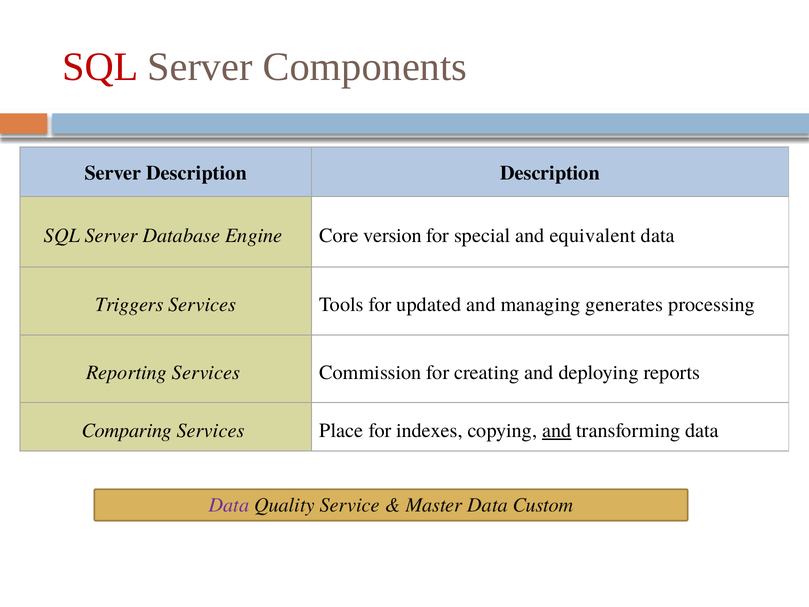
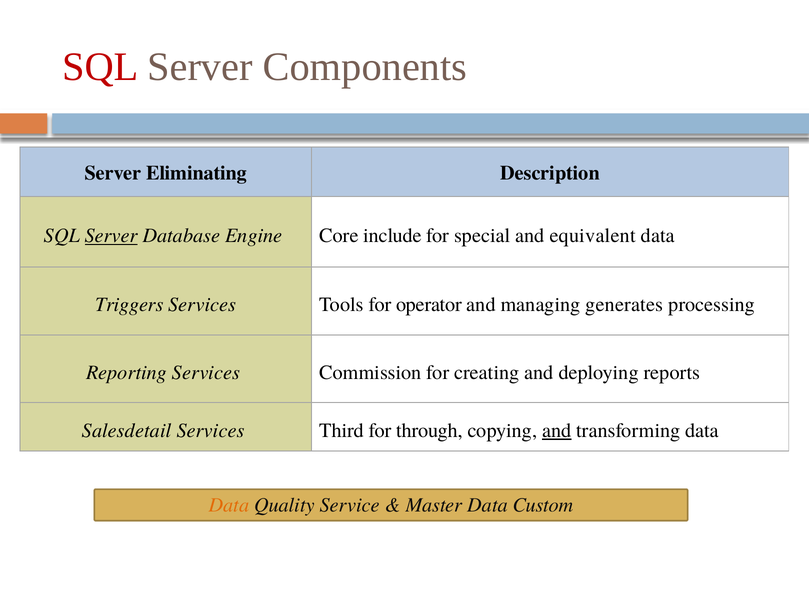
Server Description: Description -> Eliminating (197, 173)
Server underline: none -> present (111, 236)
version: version -> include (393, 235)
updated: updated -> operator (429, 304)
Comparing: Comparing -> Salesdetail (127, 431)
Place: Place -> Third (342, 430)
indexes: indexes -> through (430, 430)
Data colour: purple -> orange (229, 505)
